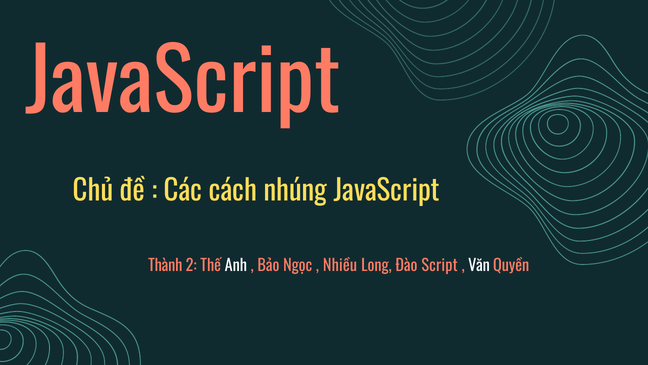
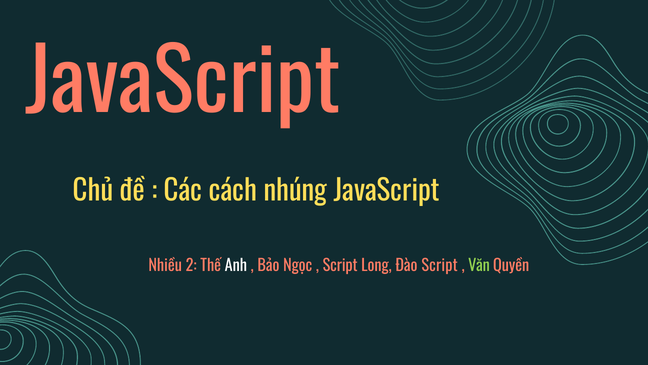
Thành: Thành -> Nhiều (165, 266)
Nhiều: Nhiều -> Script (340, 266)
Văn colour: white -> light green (479, 266)
